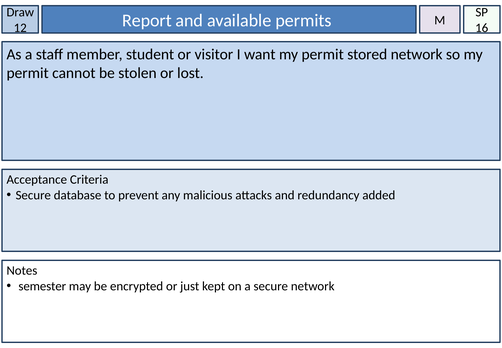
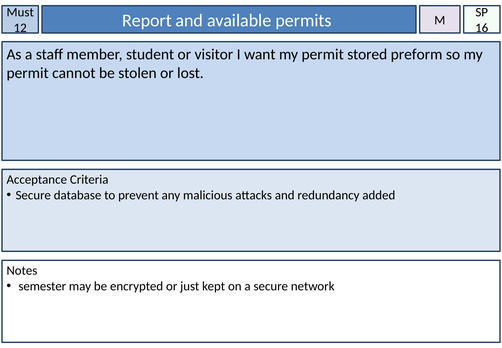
Draw: Draw -> Must (20, 12)
stored network: network -> preform (417, 54)
